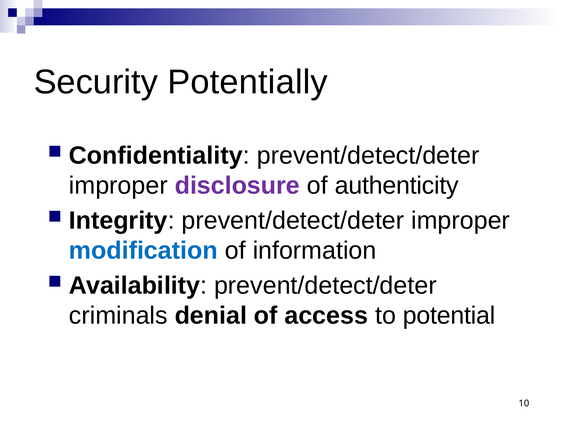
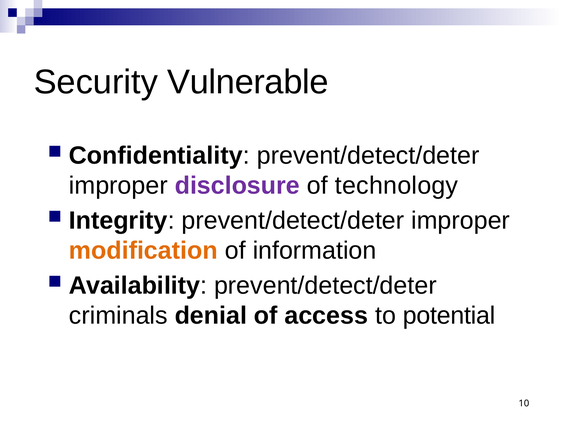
Potentially: Potentially -> Vulnerable (248, 82)
authenticity: authenticity -> technology (397, 186)
modification colour: blue -> orange (143, 251)
